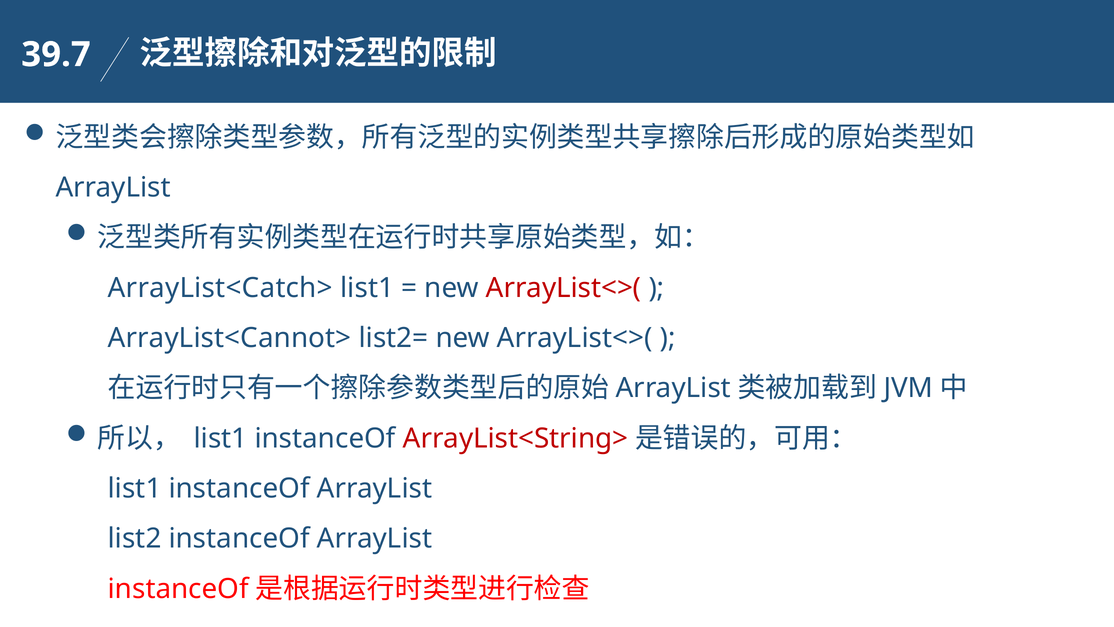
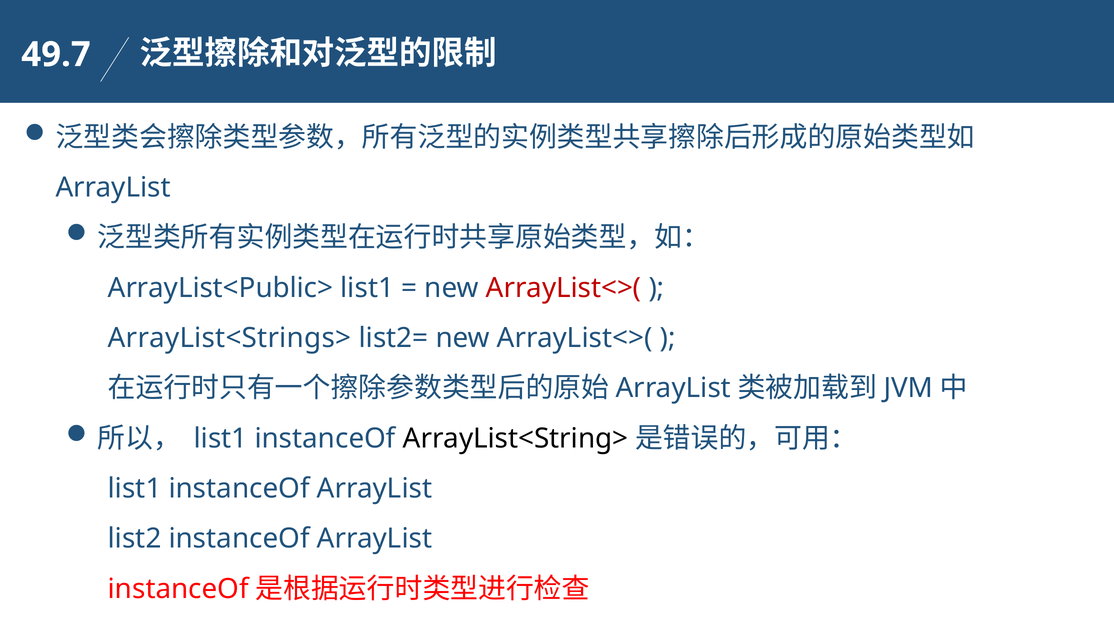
39.7: 39.7 -> 49.7 (56, 55)
ArrayList<Catch>: ArrayList<Catch> -> ArrayList<Public> (220, 288)
ArrayList<Cannot>: ArrayList<Cannot> -> ArrayList<Strings> (230, 338)
ArrayList<String> colour: red -> black (516, 438)
